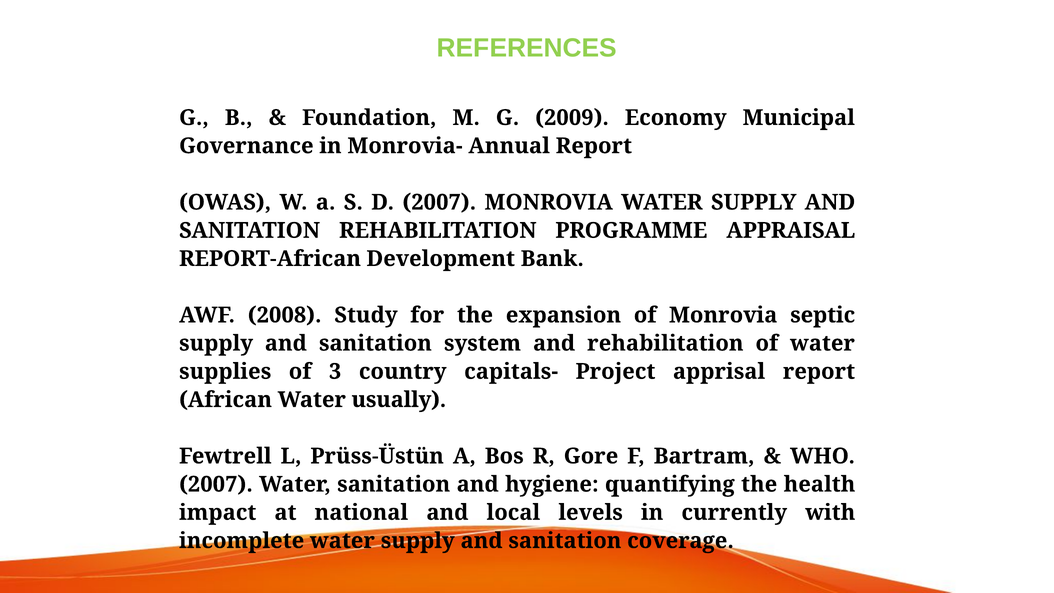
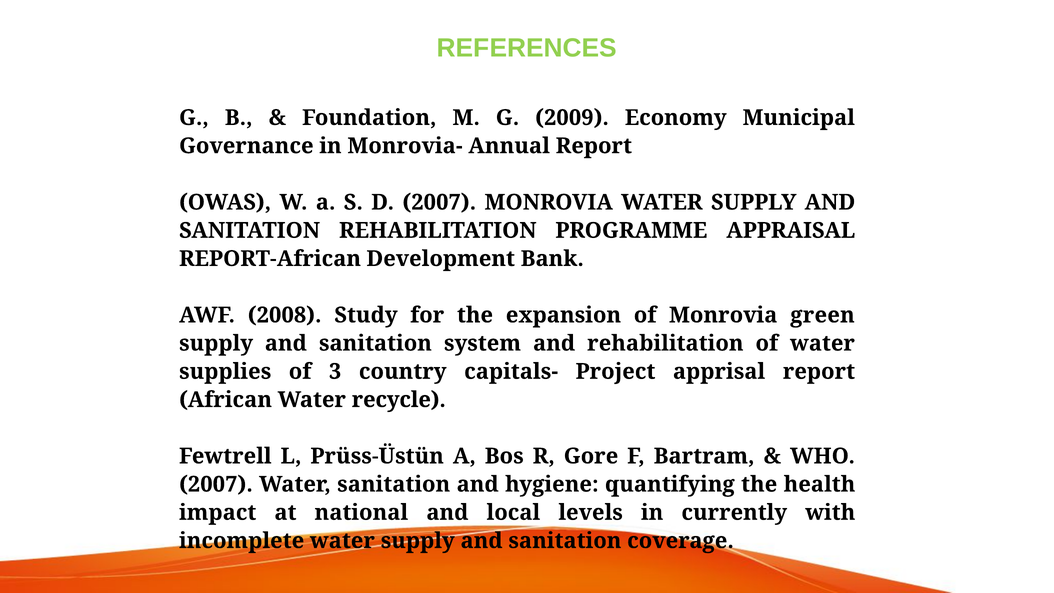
septic: septic -> green (823, 315)
usually: usually -> recycle (399, 400)
